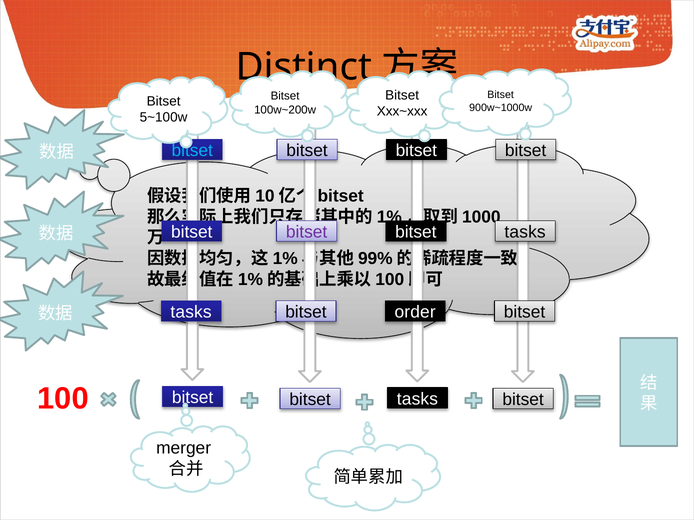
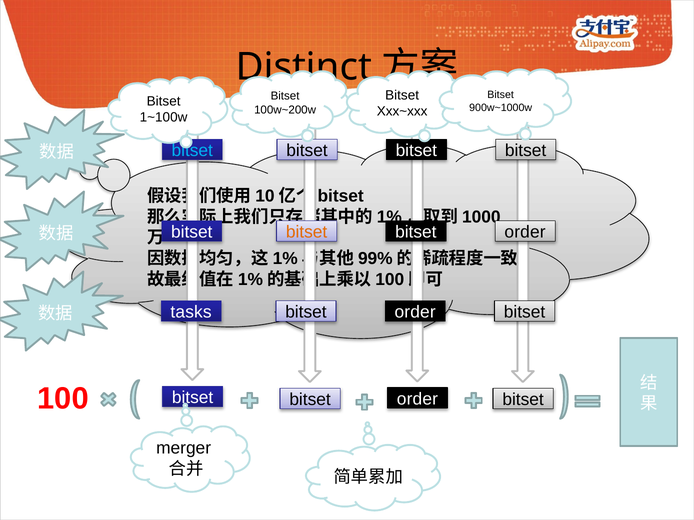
5~100w: 5~100w -> 1~100w (164, 118)
bitset colour: purple -> orange (307, 232)
tasks: tasks -> order (525, 232)
tasks: tasks -> order (417, 399)
